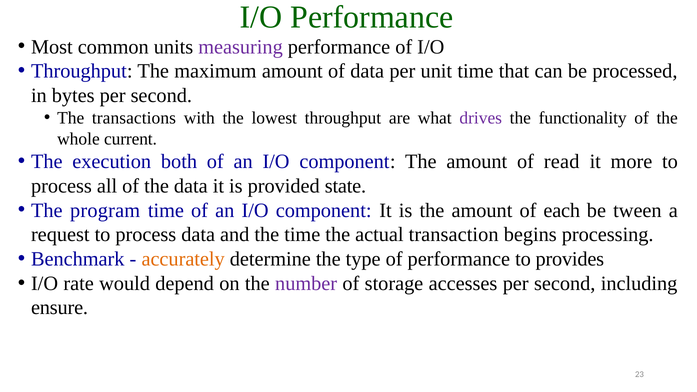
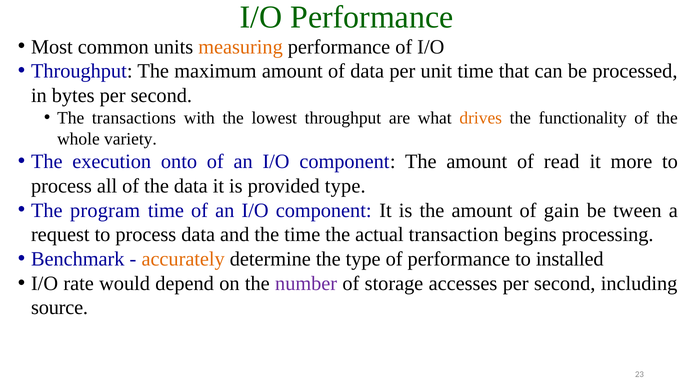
measuring colour: purple -> orange (241, 47)
drives colour: purple -> orange (481, 118)
current: current -> variety (130, 139)
both: both -> onto (179, 162)
provided state: state -> type (345, 186)
each: each -> gain (562, 210)
provides: provides -> installed (570, 259)
ensure: ensure -> source (60, 308)
